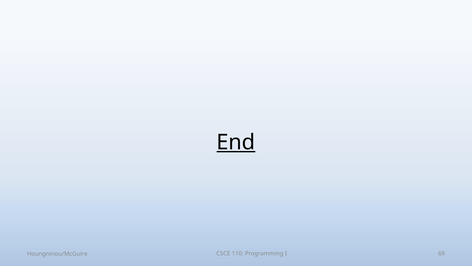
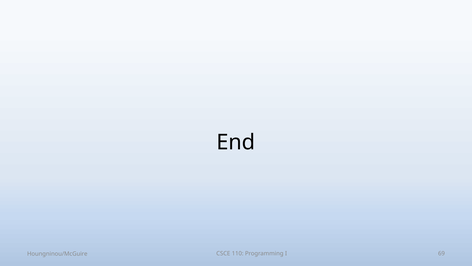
End underline: present -> none (236, 142)
